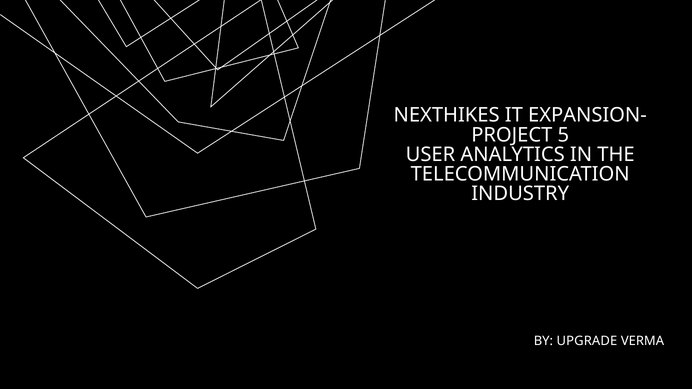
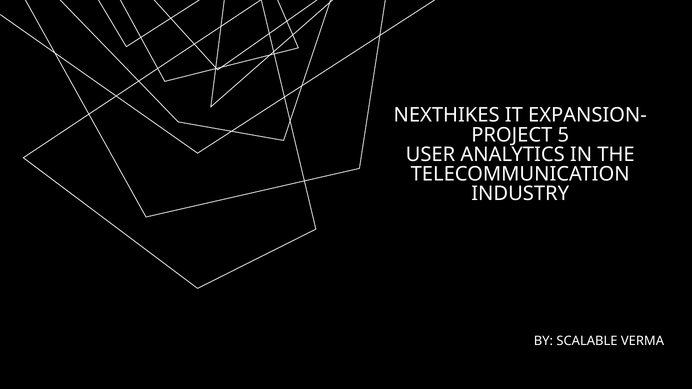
UPGRADE: UPGRADE -> SCALABLE (587, 341)
